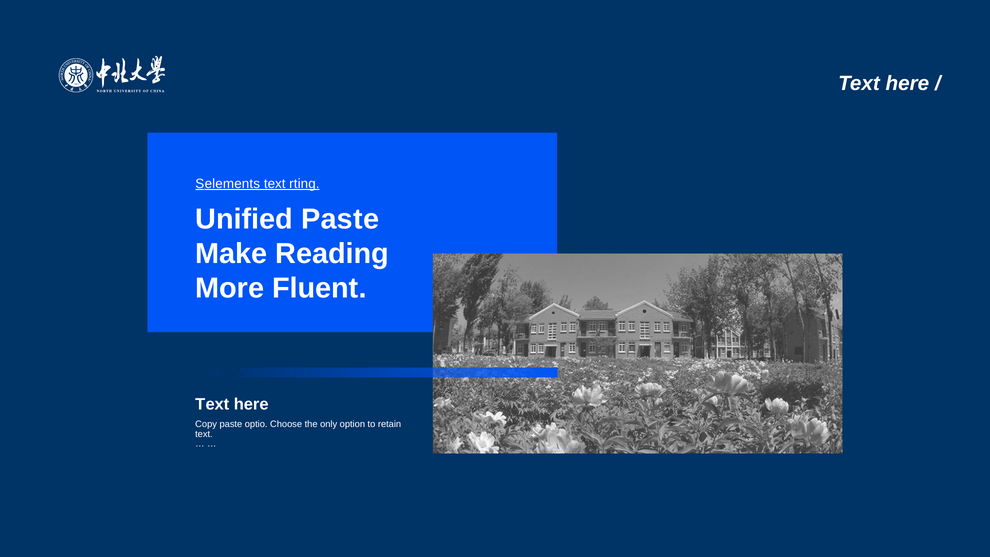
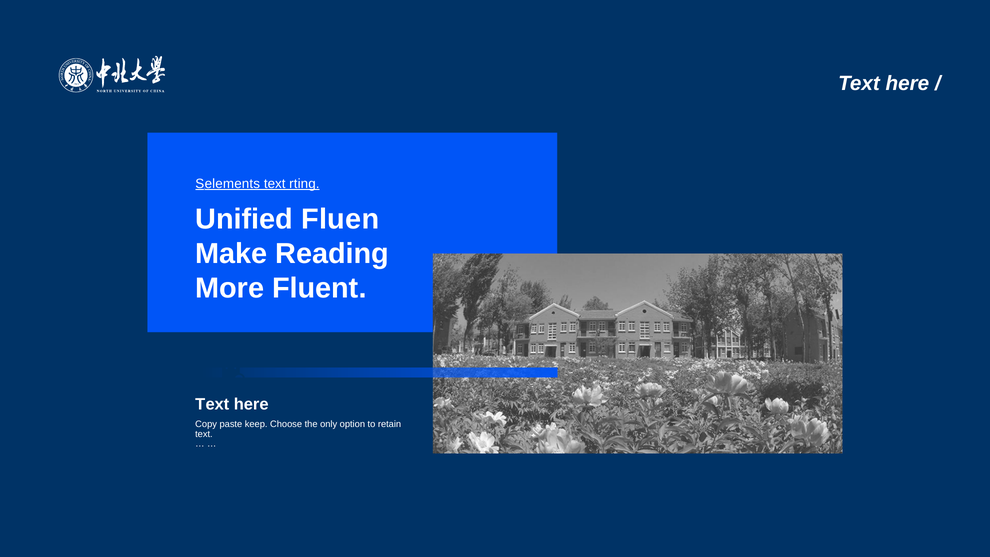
nified Paste: Paste -> Fluen (340, 219)
optio: optio -> keep (256, 424)
